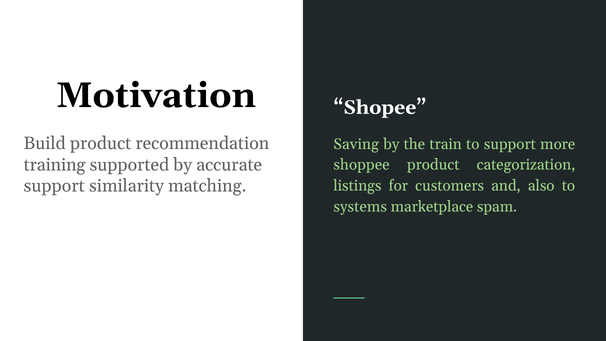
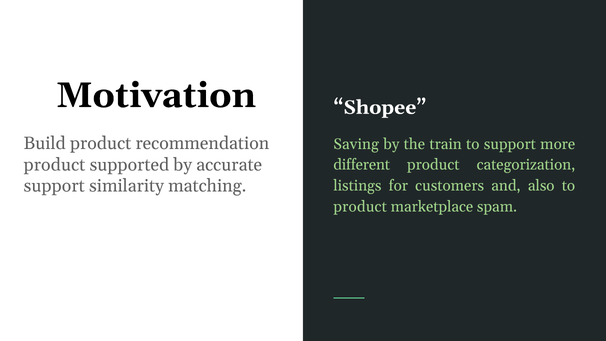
training: training -> product (55, 165)
shoppee: shoppee -> different (362, 165)
systems: systems -> product (360, 207)
